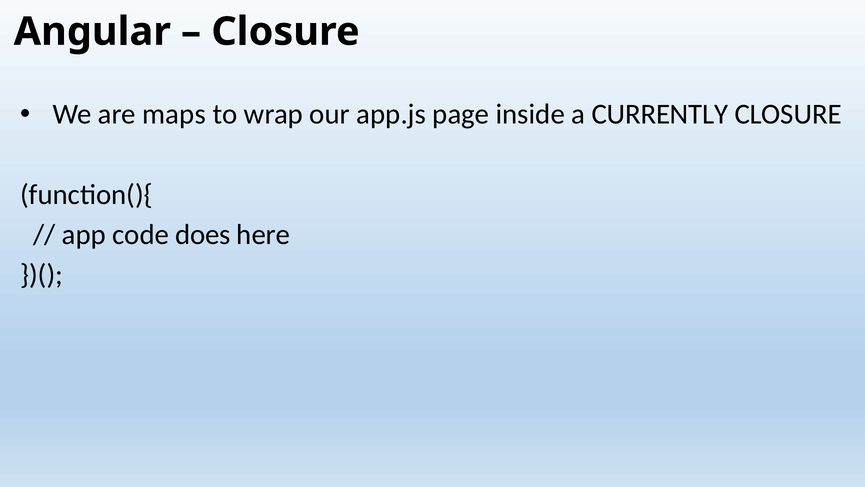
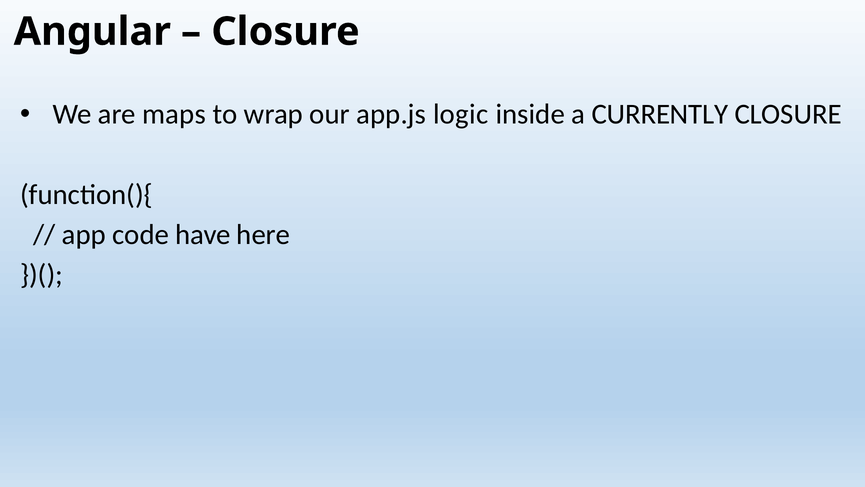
page: page -> logic (461, 114)
does: does -> have (203, 235)
